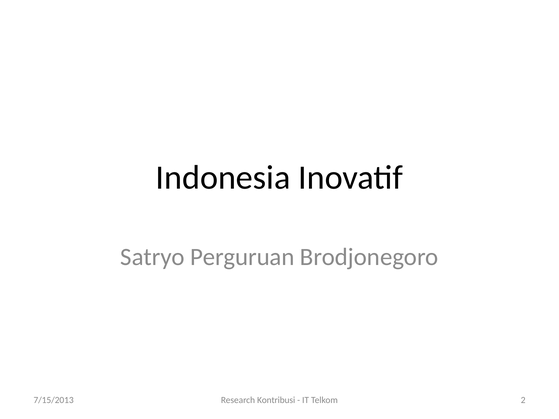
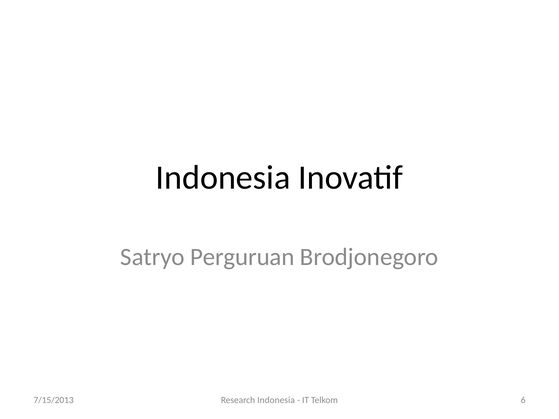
Research Kontribusi: Kontribusi -> Indonesia (276, 400)
2: 2 -> 6 (523, 400)
